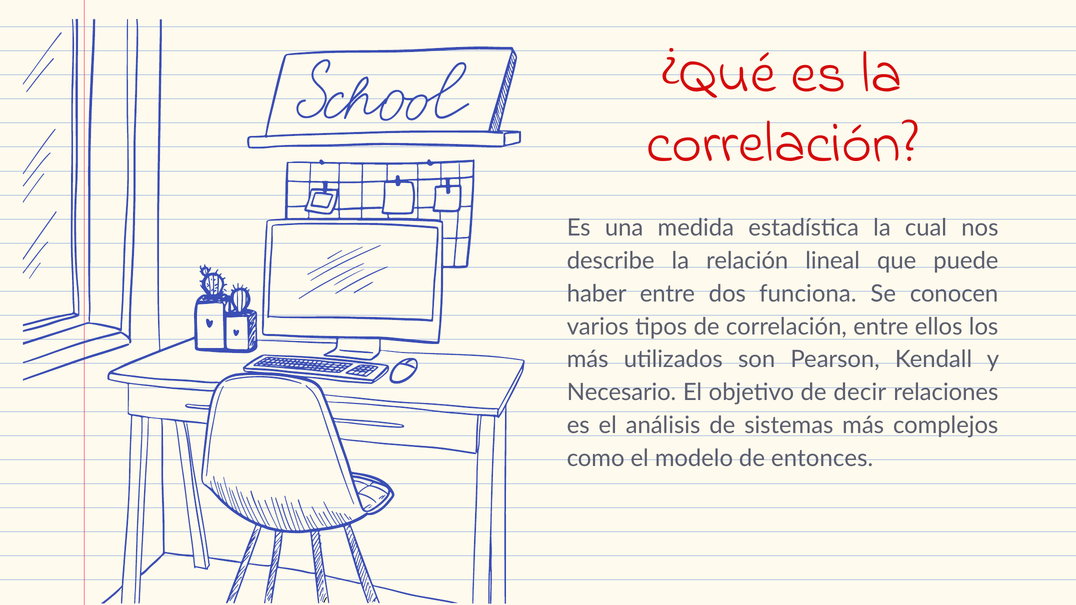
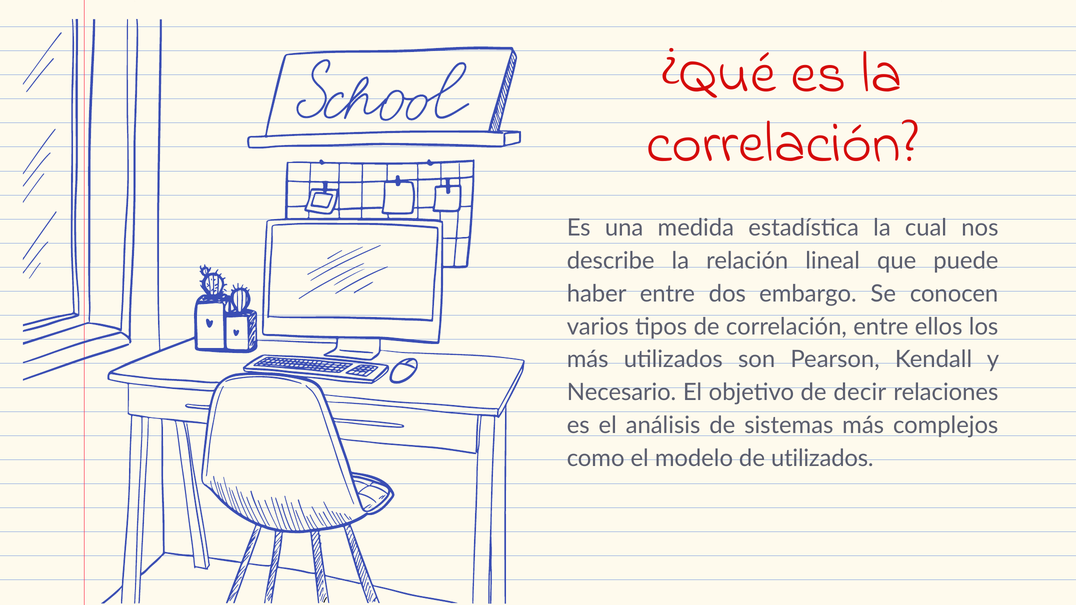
funciona: funciona -> embargo (808, 294)
de entonces: entonces -> utilizados (822, 459)
